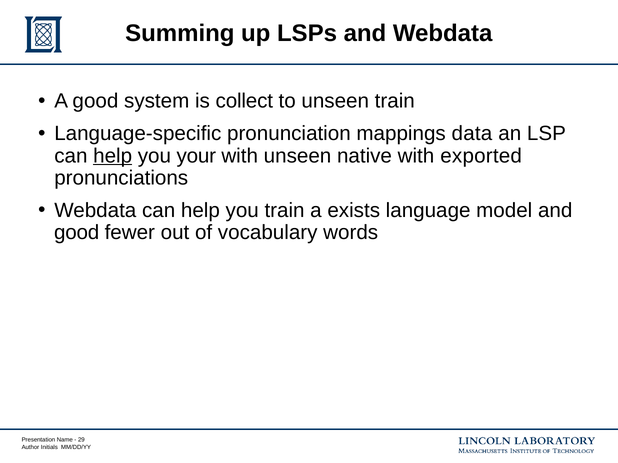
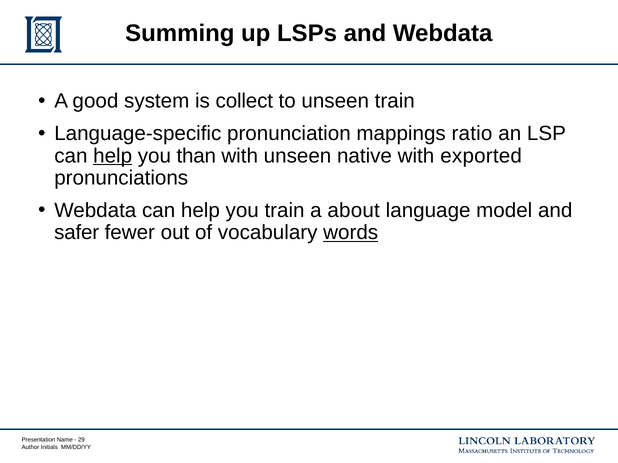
data: data -> ratio (472, 134)
your: your -> than (196, 156)
exists: exists -> about (354, 211)
good: good -> safer (77, 233)
words underline: none -> present (351, 233)
